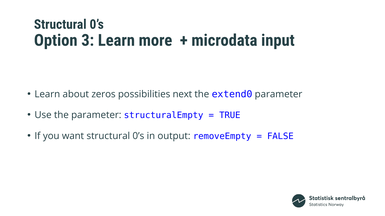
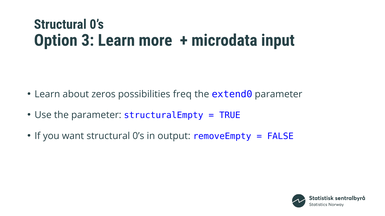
next: next -> freq (182, 94)
